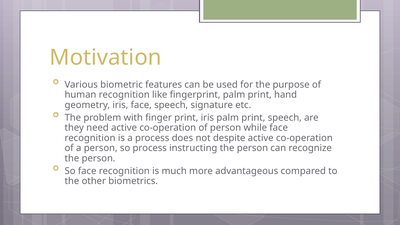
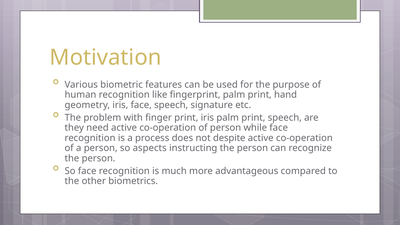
so process: process -> aspects (150, 148)
